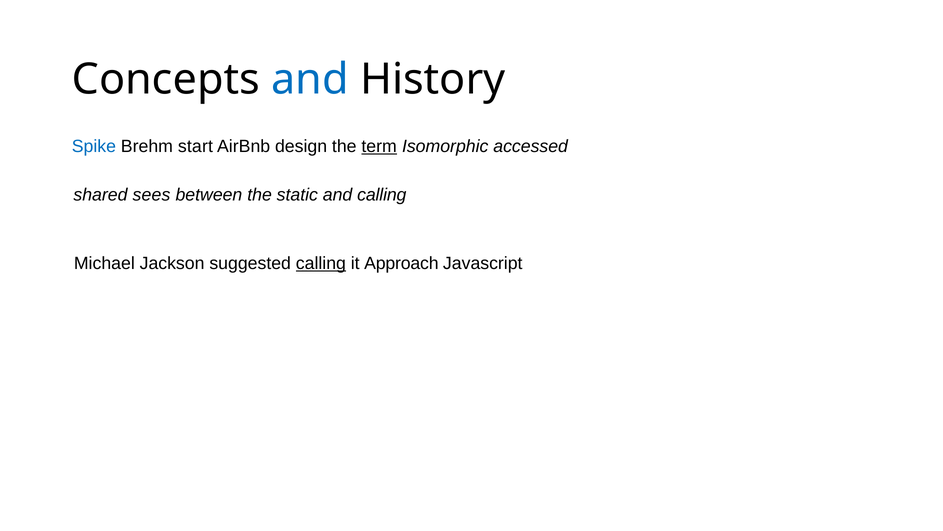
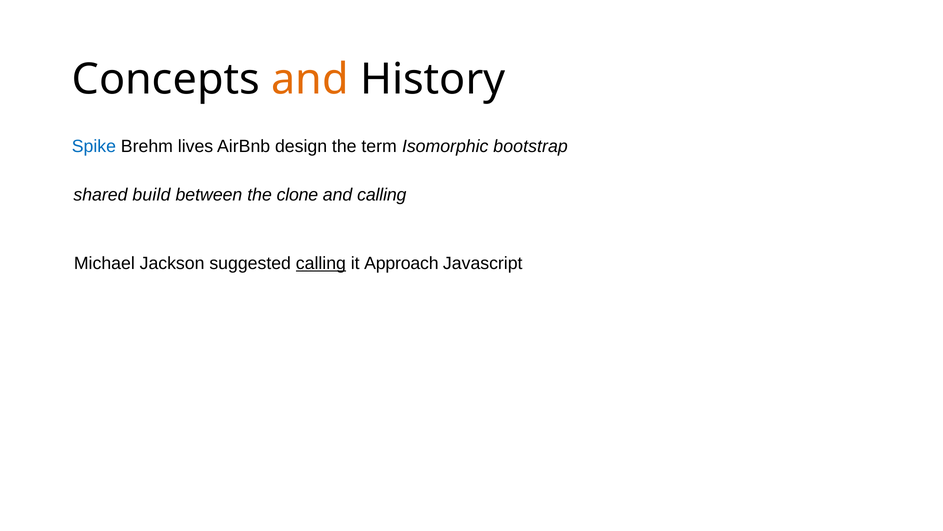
and colour: blue -> orange (310, 79)
start: start -> lives (196, 146)
term underline: present -> none (379, 146)
accessed: accessed -> bootstrap (531, 146)
sees: sees -> build (151, 195)
static: static -> clone (297, 195)
